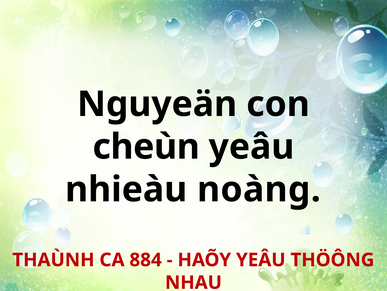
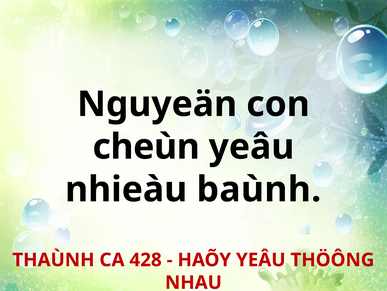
noàng: noàng -> baùnh (259, 189)
884: 884 -> 428 (146, 259)
